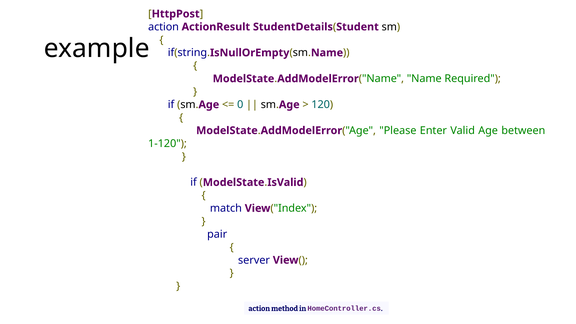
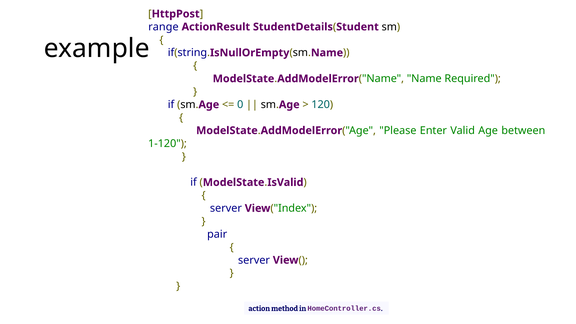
action: action -> range (163, 27)
match: match -> server (226, 208)
